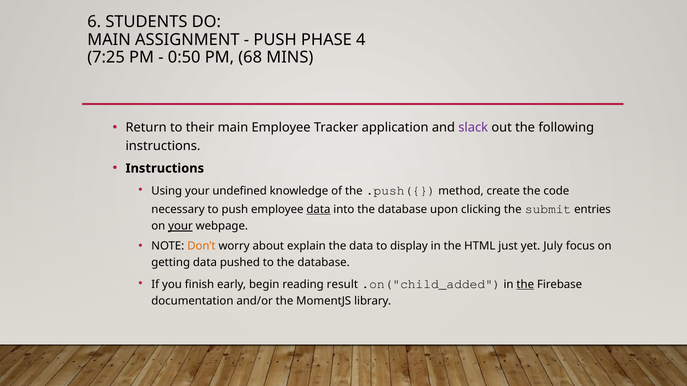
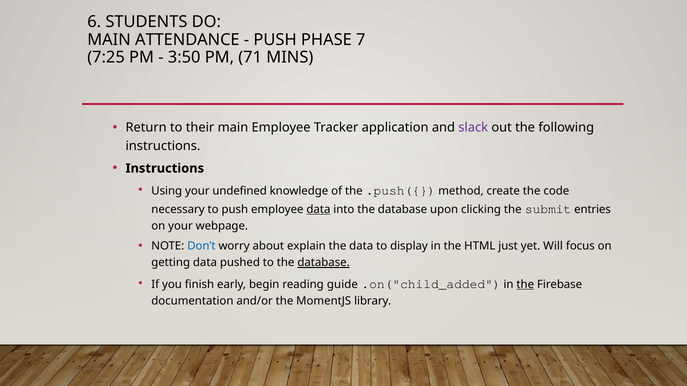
ASSIGNMENT: ASSIGNMENT -> ATTENDANCE (187, 40)
4: 4 -> 7 (361, 40)
0:50: 0:50 -> 3:50 (184, 58)
68: 68 -> 71 (250, 58)
your underline: present -> none (180, 226)
Don’t colour: orange -> blue (201, 246)
July: July -> Will (553, 246)
database underline: none -> present (324, 263)
result: result -> guide (342, 285)
